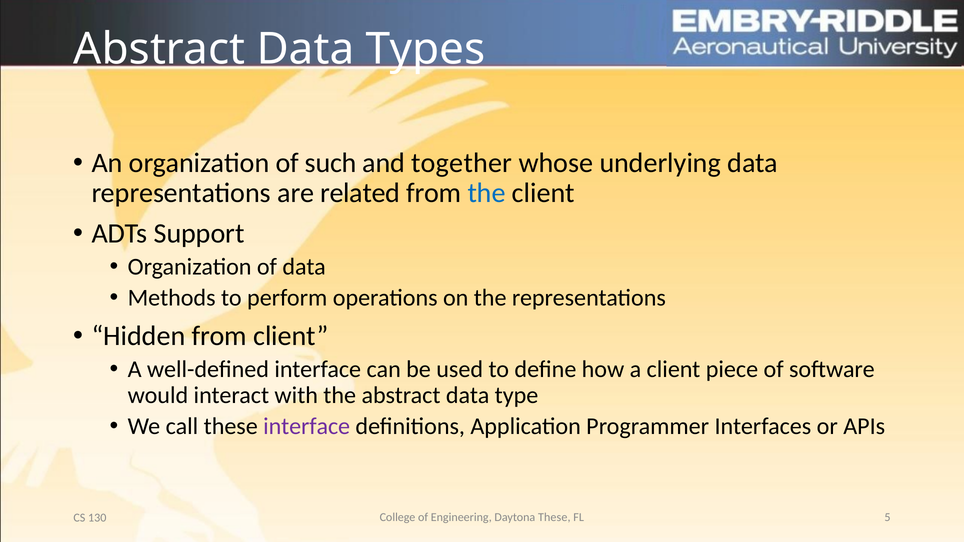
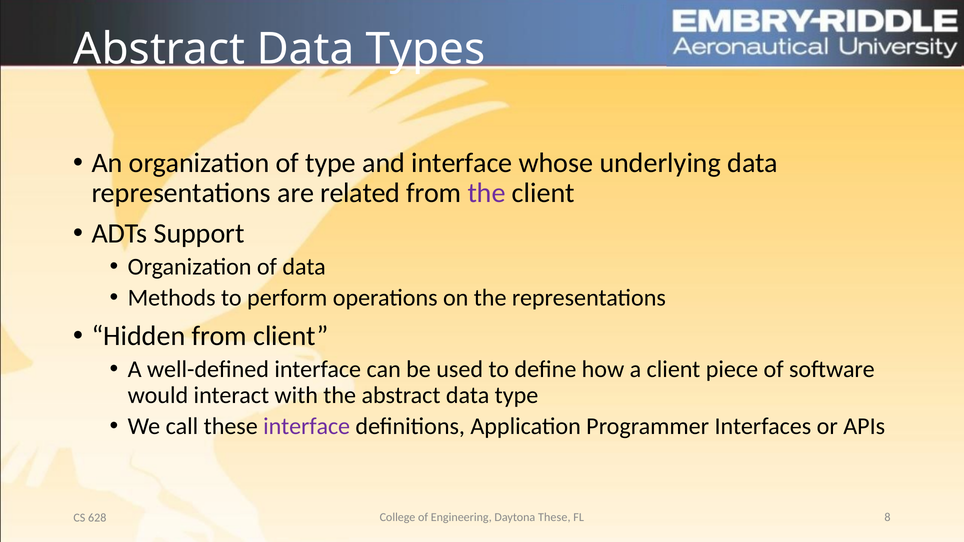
of such: such -> type (331, 163)
and together: together -> interface (462, 163)
the colour: blue -> purple (487, 193)
5: 5 -> 8 (887, 518)
130: 130 -> 628 (97, 518)
